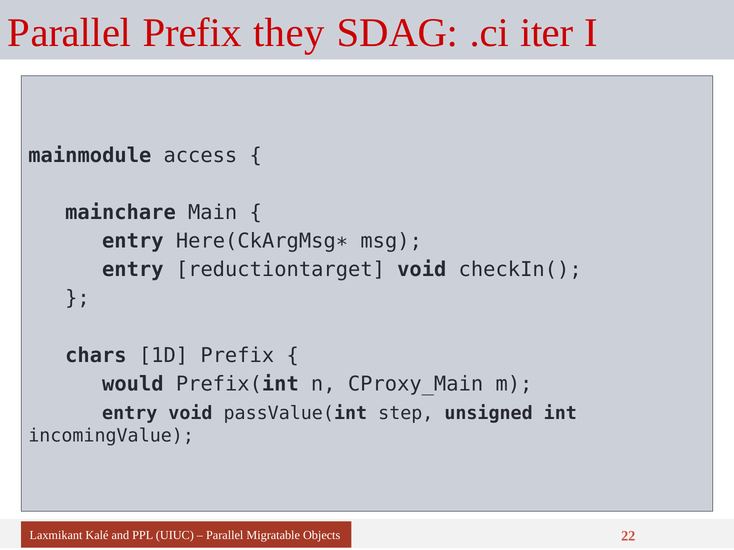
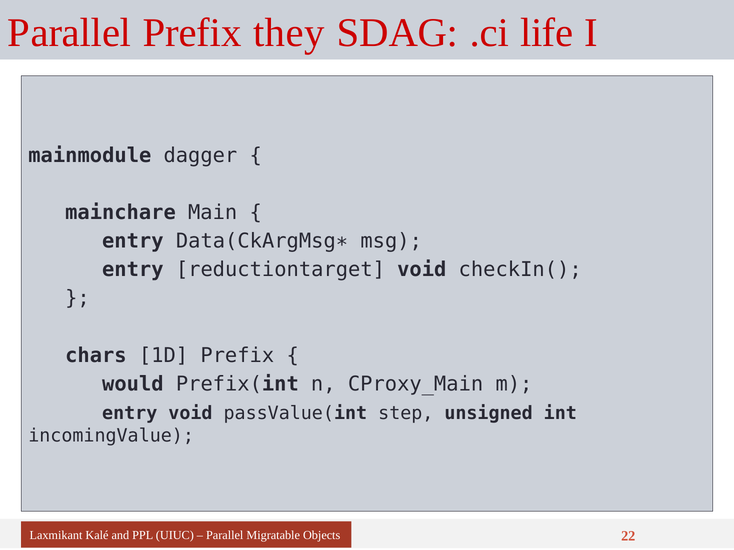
iter: iter -> life (547, 33)
access: access -> dagger (200, 156)
Here(CkArgMsg∗: Here(CkArgMsg∗ -> Data(CkArgMsg∗ (262, 241)
